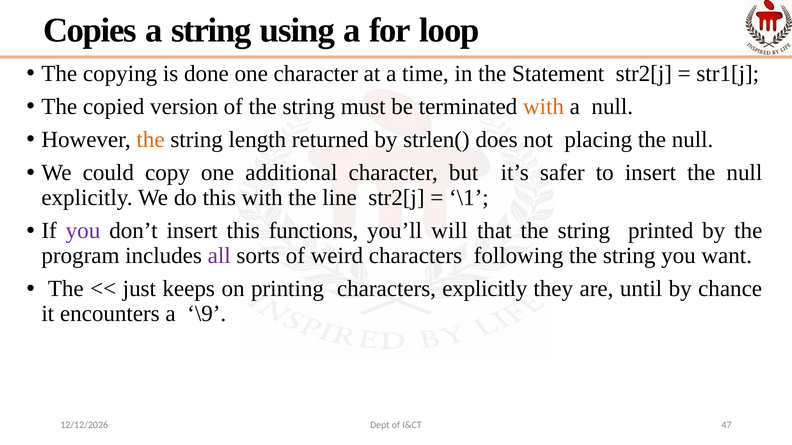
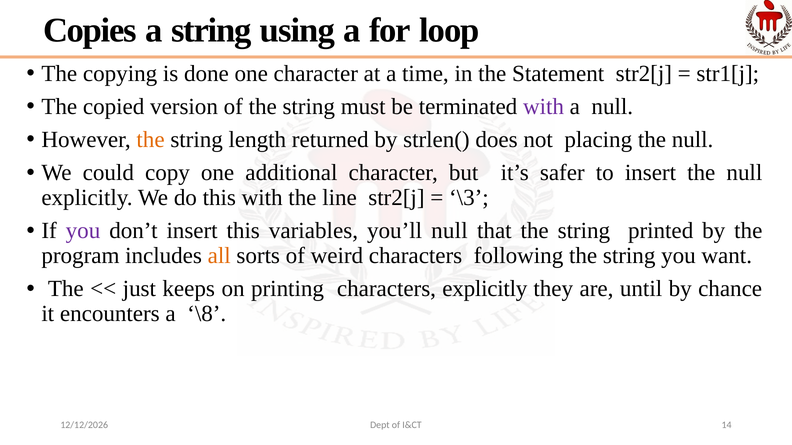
with colour: orange -> purple (544, 107)
\1: \1 -> \3 (469, 198)
functions: functions -> variables (313, 231)
you’ll will: will -> null (449, 231)
all colour: purple -> orange (219, 256)
\9: \9 -> \8 (207, 314)
47: 47 -> 14 (727, 425)
